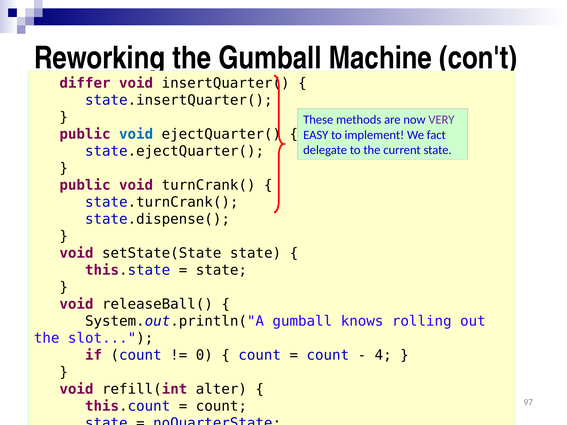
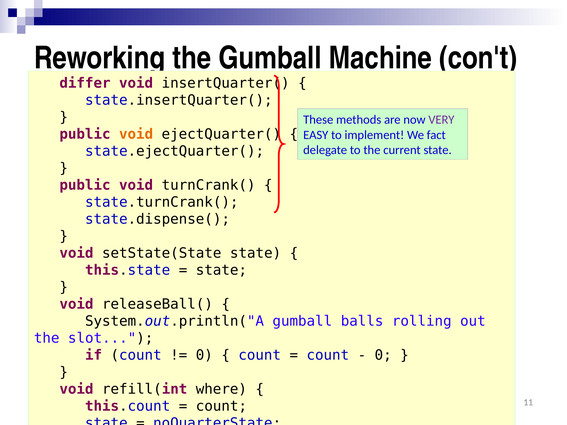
void colour: blue -> orange (136, 134)
knows: knows -> balls (362, 321)
4: 4 -> 0 (383, 355)
alter: alter -> where (221, 389)
97: 97 -> 11 (528, 403)
